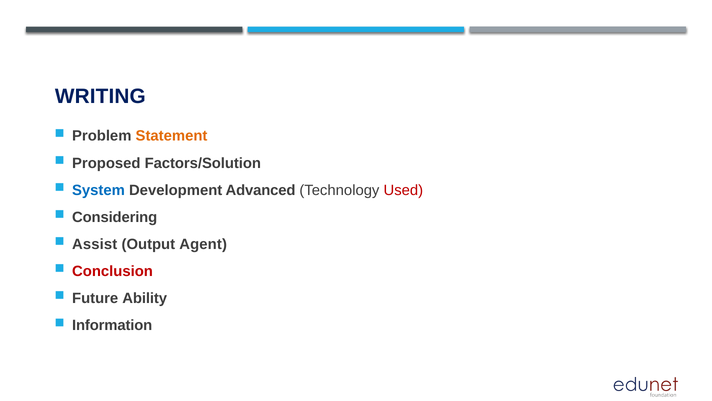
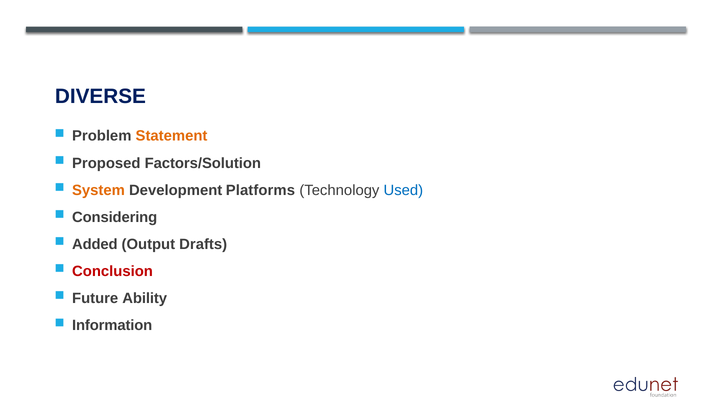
WRITING: WRITING -> DIVERSE (100, 96)
System colour: blue -> orange (98, 190)
Advanced: Advanced -> Platforms (260, 190)
Used colour: red -> blue (403, 190)
Assist: Assist -> Added (95, 244)
Agent: Agent -> Drafts (203, 244)
